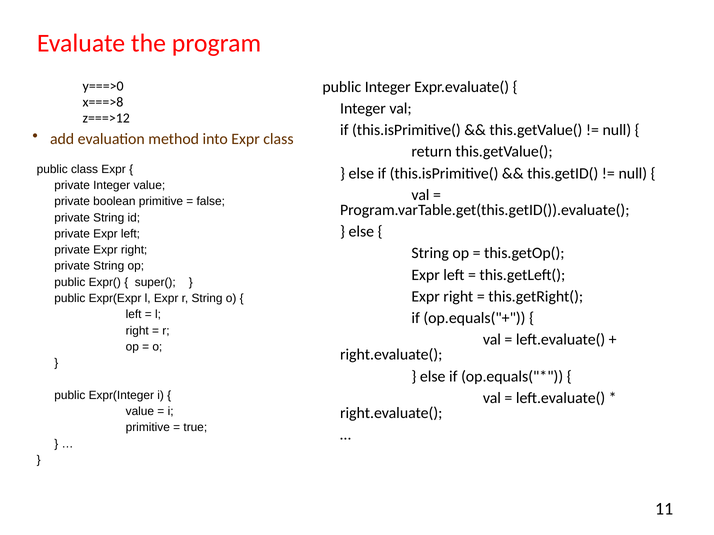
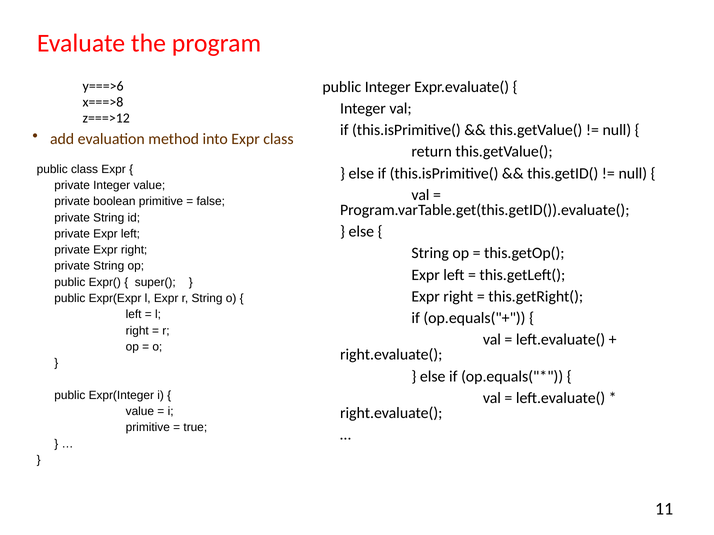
y===>0: y===>0 -> y===>6 (103, 86)
